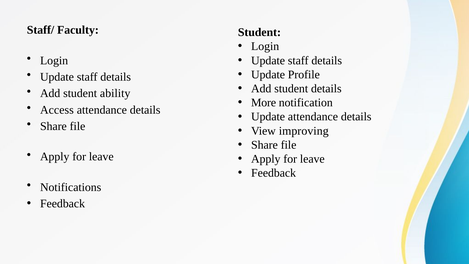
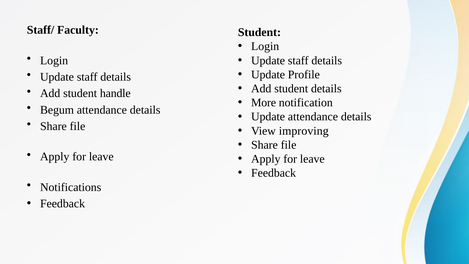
ability: ability -> handle (115, 93)
Access: Access -> Begum (57, 110)
